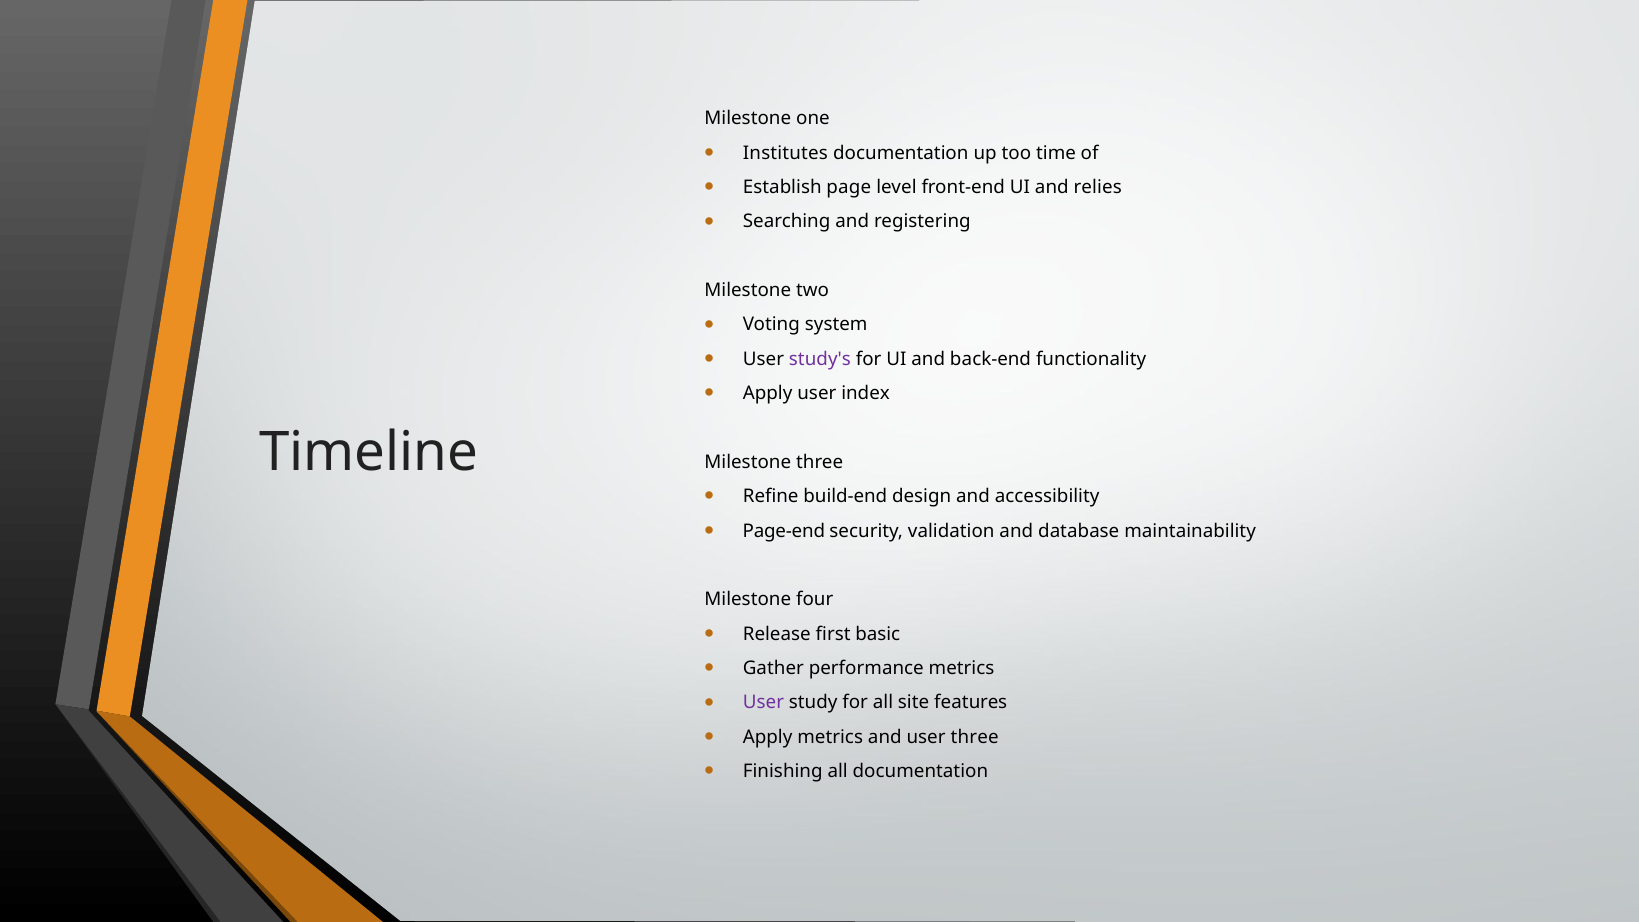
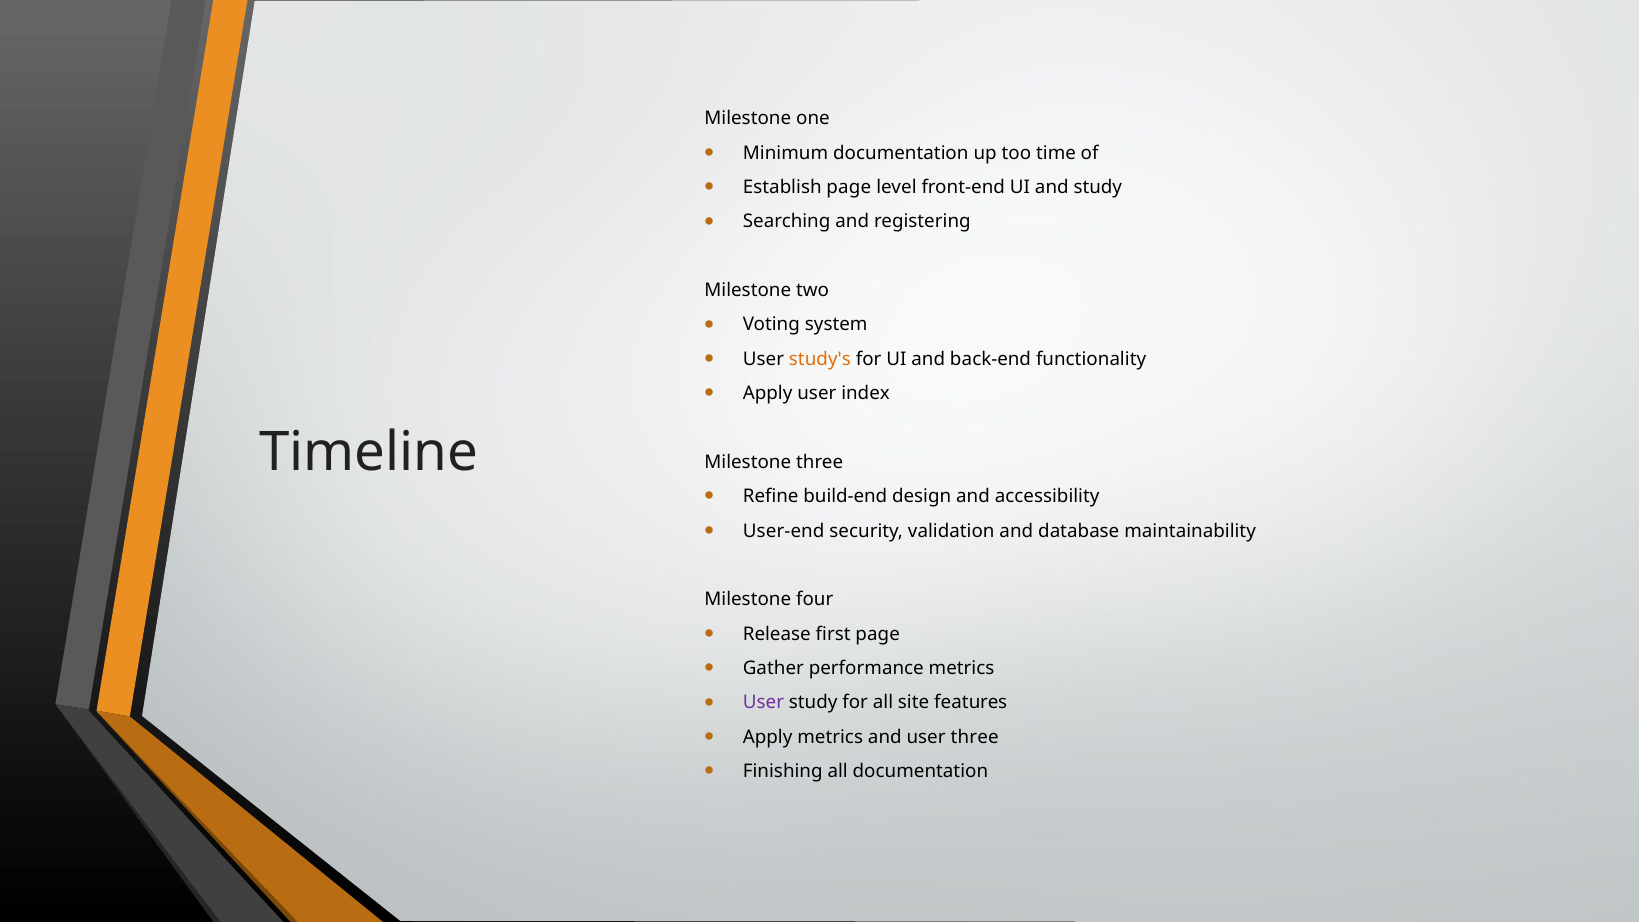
Institutes: Institutes -> Minimum (786, 153)
and relies: relies -> study (1098, 187)
study's colour: purple -> orange (820, 359)
Page-end: Page-end -> User-end (784, 531)
first basic: basic -> page (878, 634)
